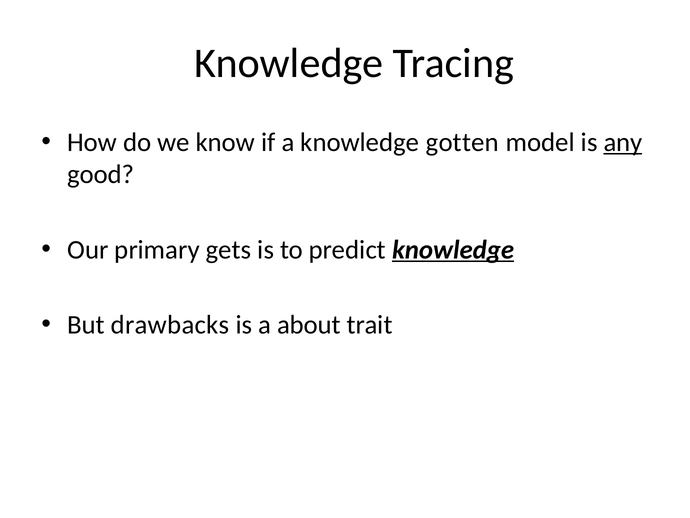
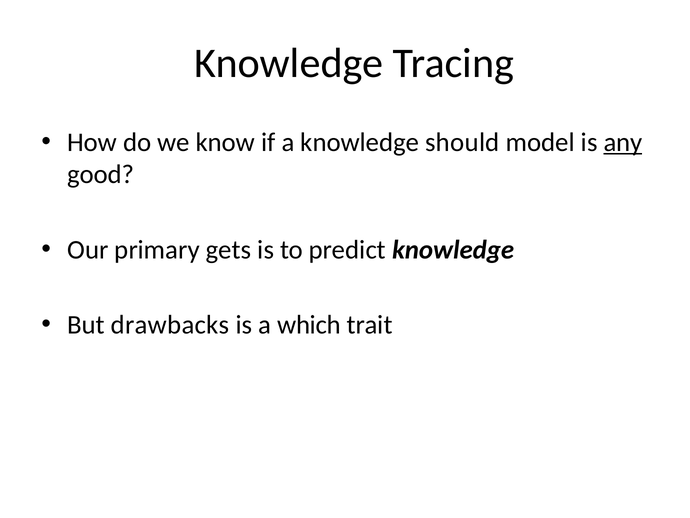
gotten: gotten -> should (462, 142)
knowledge underline: present -> none (453, 250)
about: about -> which (309, 325)
